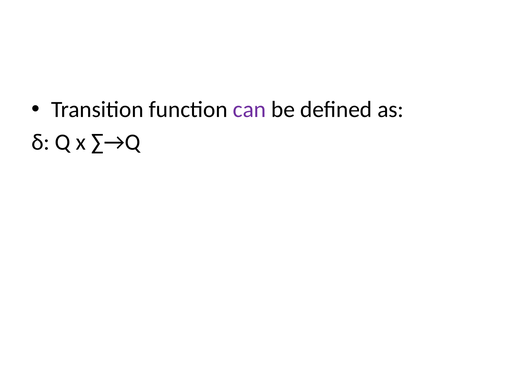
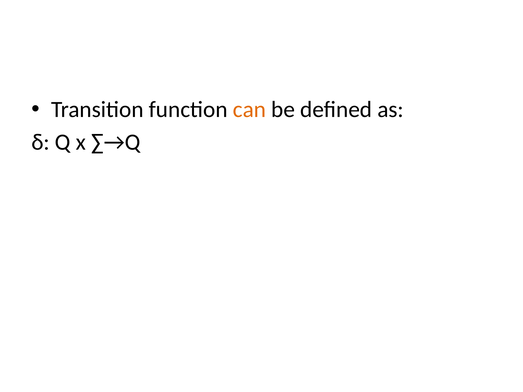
can colour: purple -> orange (249, 110)
